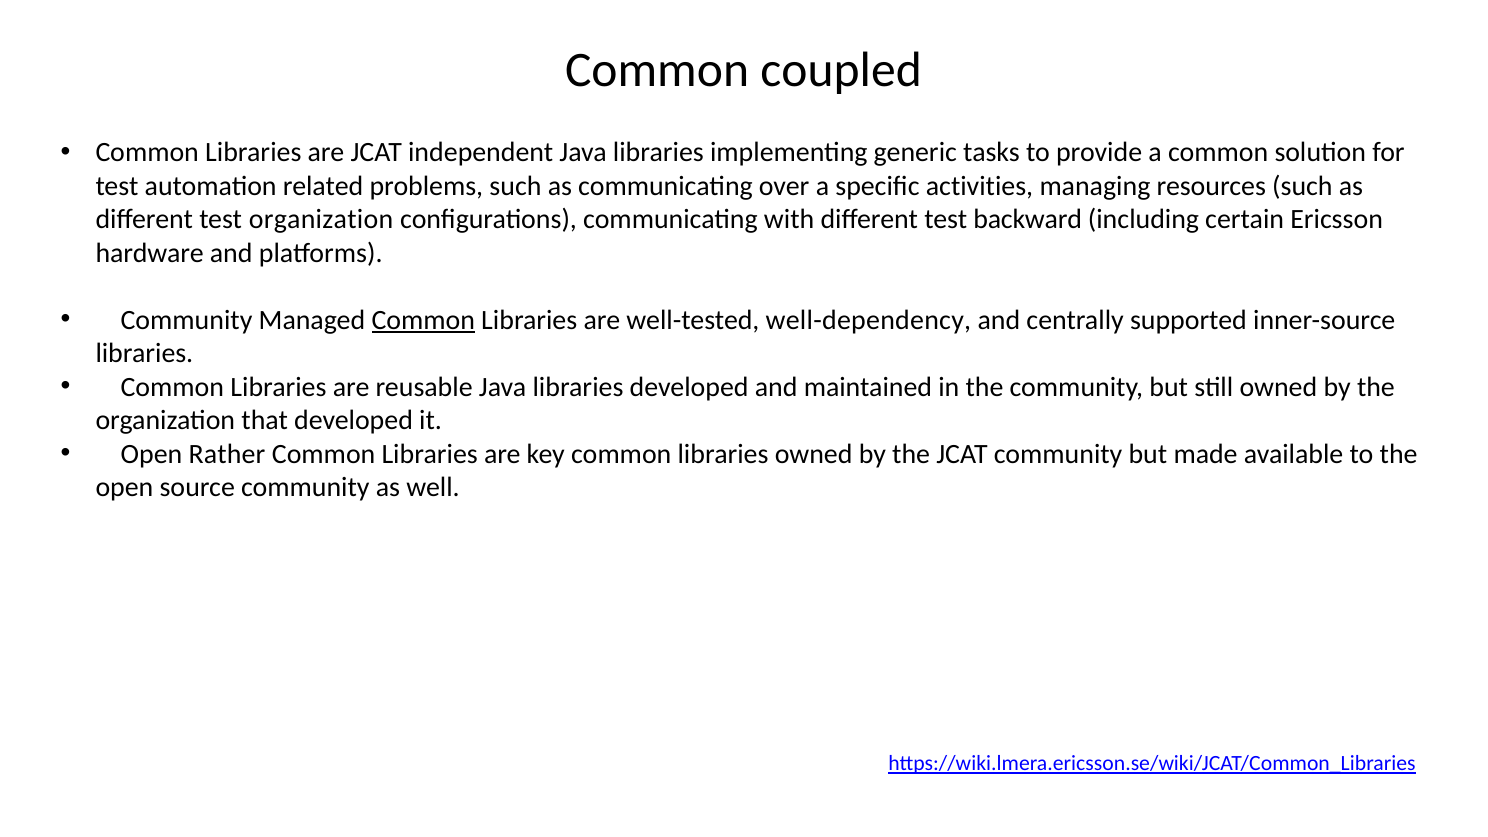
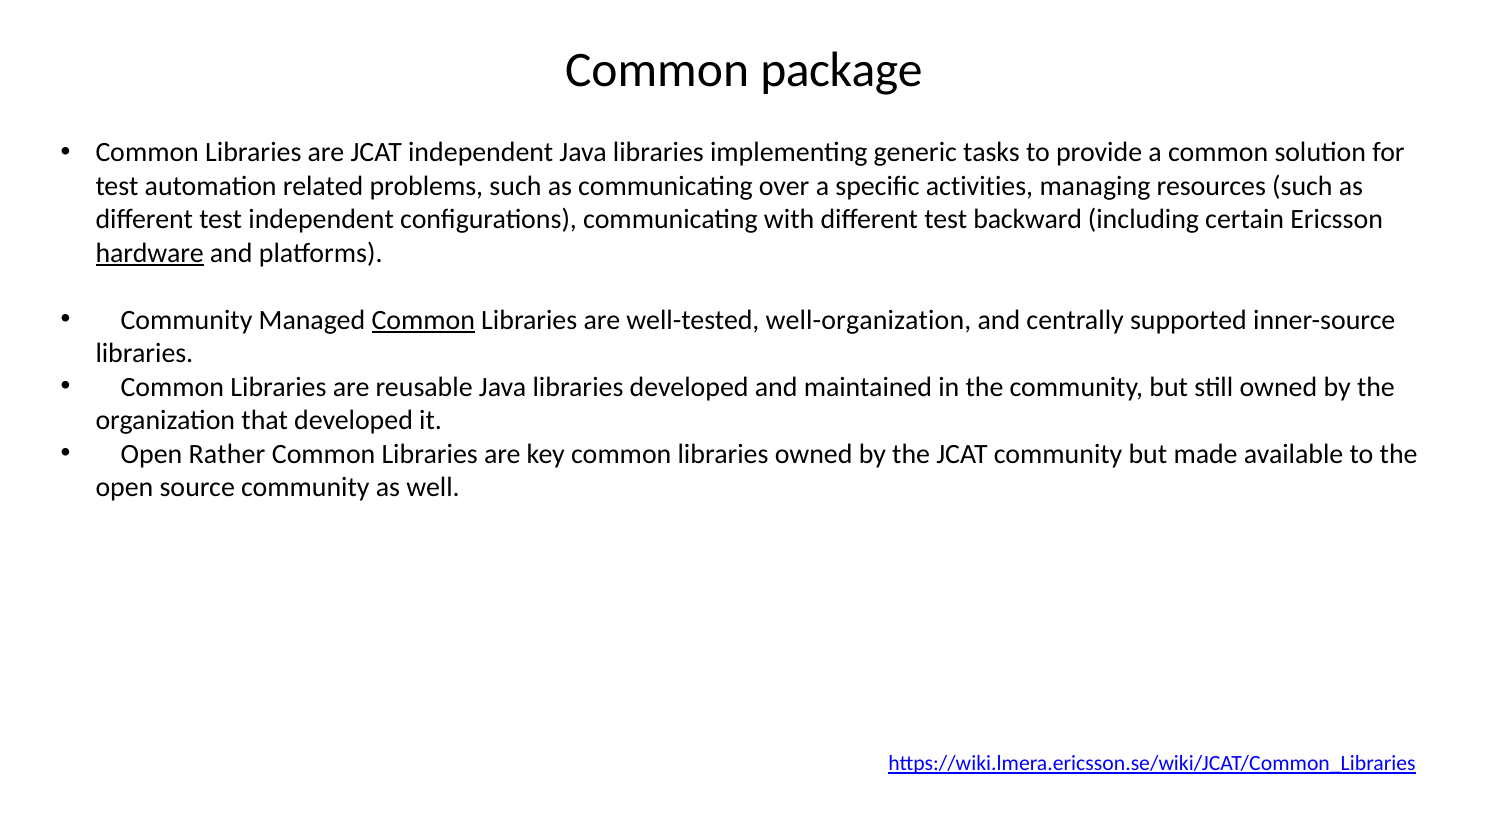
coupled: coupled -> package (841, 71)
test organization: organization -> independent (321, 220)
hardware underline: none -> present (150, 253)
well-dependency: well-dependency -> well-organization (868, 320)
